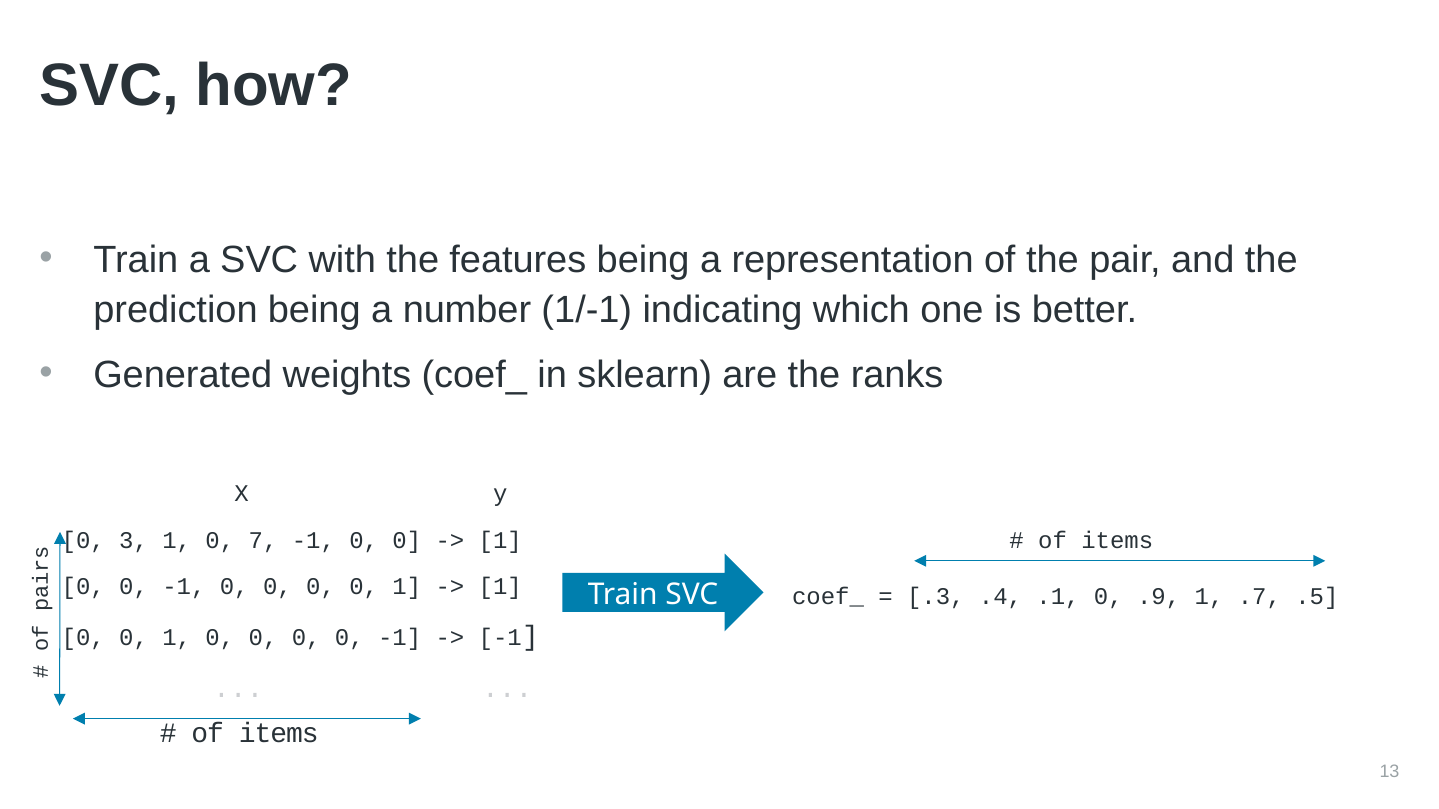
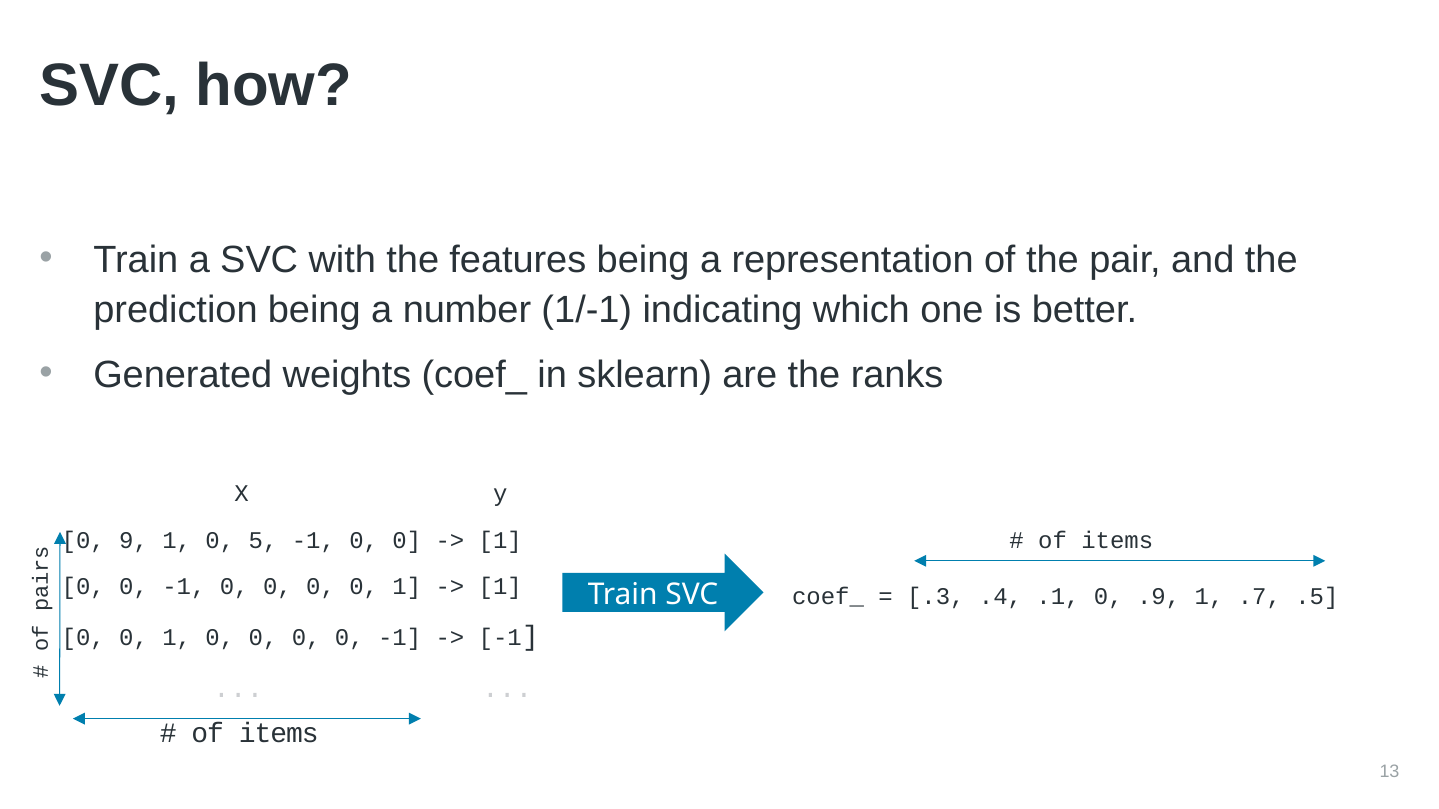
3: 3 -> 9 (134, 540)
7: 7 -> 5 (263, 540)
